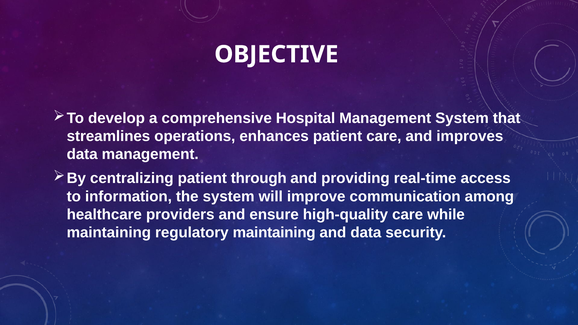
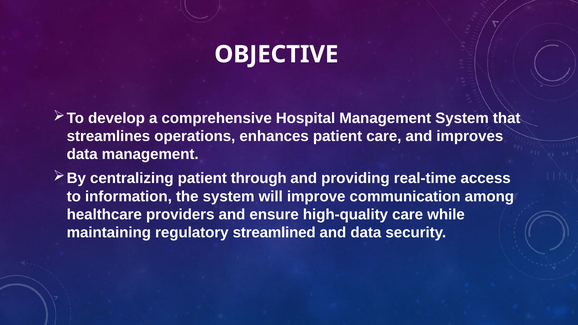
regulatory maintaining: maintaining -> streamlined (274, 233)
